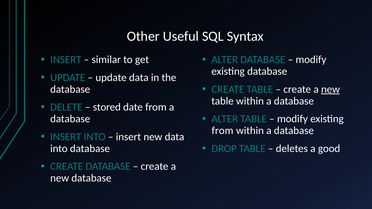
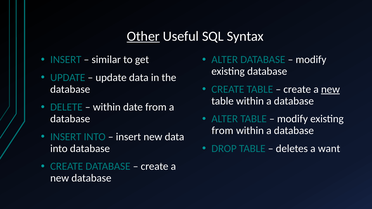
Other underline: none -> present (143, 36)
stored: stored -> within (107, 107)
good: good -> want (329, 149)
